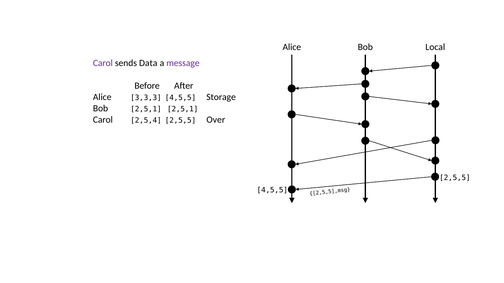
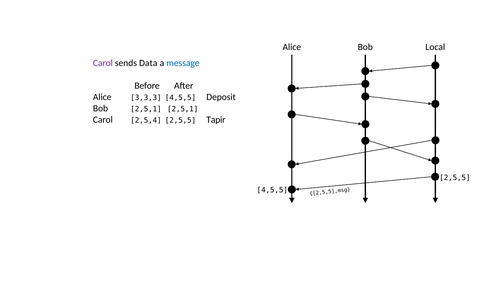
message colour: purple -> blue (183, 63)
Storage: Storage -> Deposit (221, 97)
Over: Over -> Tapir (216, 120)
